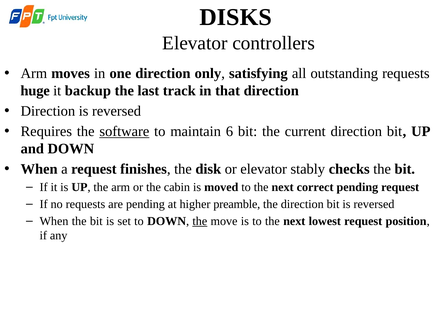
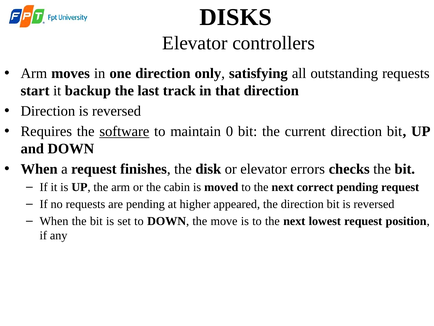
huge: huge -> start (35, 91)
6: 6 -> 0 (229, 131)
stably: stably -> errors (308, 169)
preamble: preamble -> appeared (237, 204)
the underline: present -> none (200, 221)
